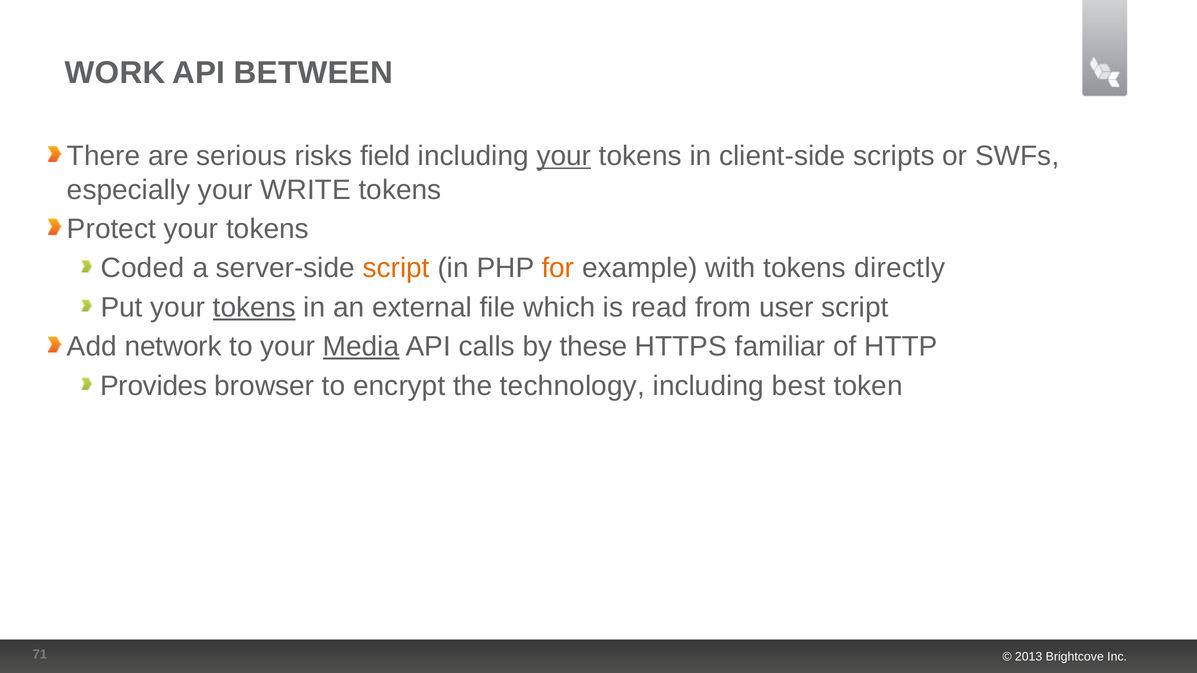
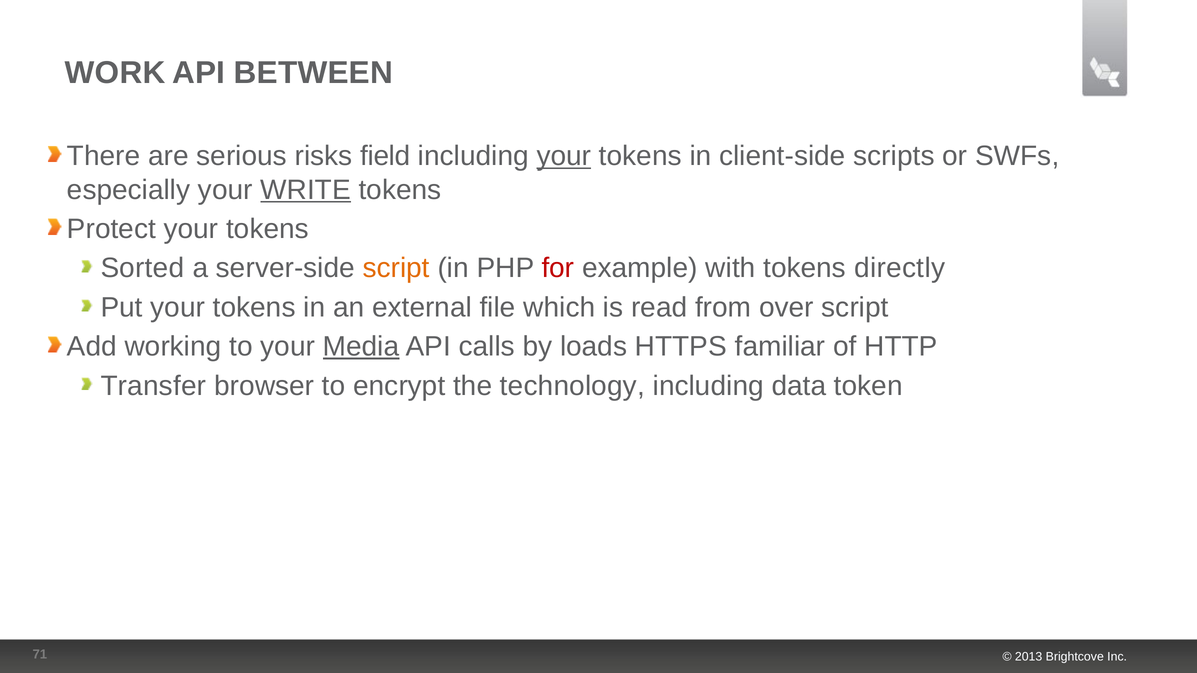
WRITE underline: none -> present (306, 190)
Coded: Coded -> Sorted (142, 268)
for colour: orange -> red (558, 268)
tokens underline: present -> none (254, 308)
user: user -> over (786, 308)
network: network -> working (173, 347)
these: these -> loads (594, 347)
Provides: Provides -> Transfer (153, 386)
best: best -> data (799, 386)
